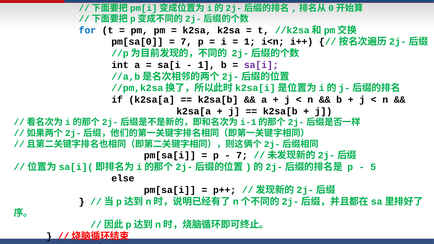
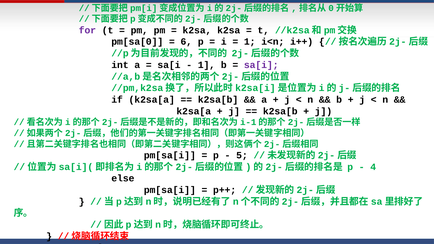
for colour: blue -> purple (87, 30)
7: 7 -> 6 (186, 42)
7: 7 -> 5 (242, 155)
5: 5 -> 4 (373, 167)
